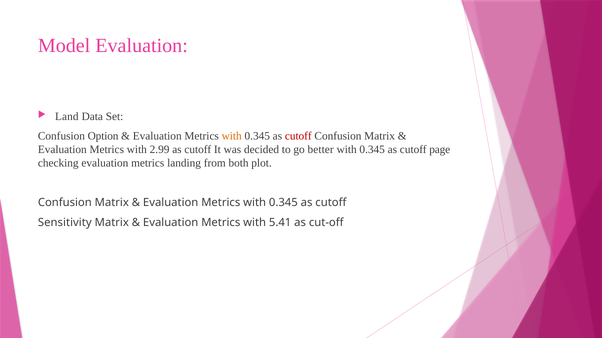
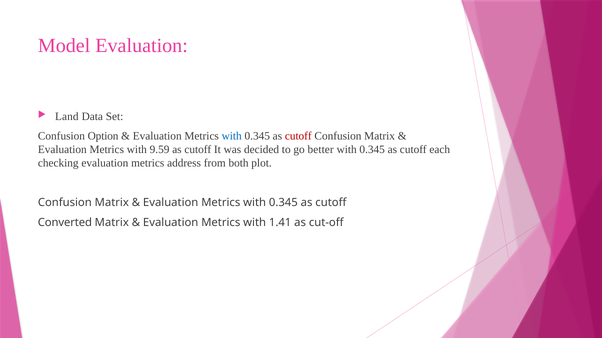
with colour: orange -> blue (232, 136)
2.99: 2.99 -> 9.59 (160, 150)
page: page -> each (440, 150)
landing: landing -> address (184, 163)
Sensitivity: Sensitivity -> Converted (65, 223)
5.41: 5.41 -> 1.41 (280, 223)
